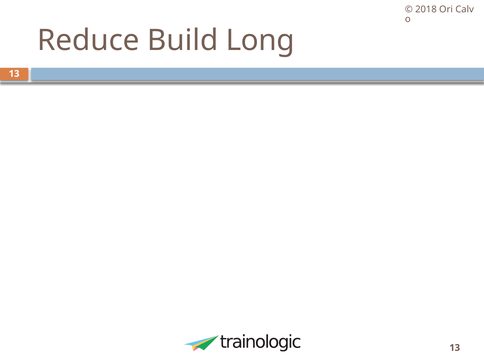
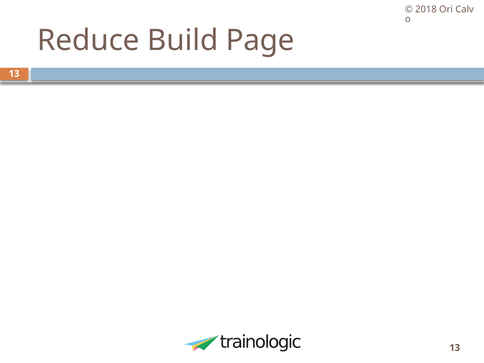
Long: Long -> Page (260, 40)
